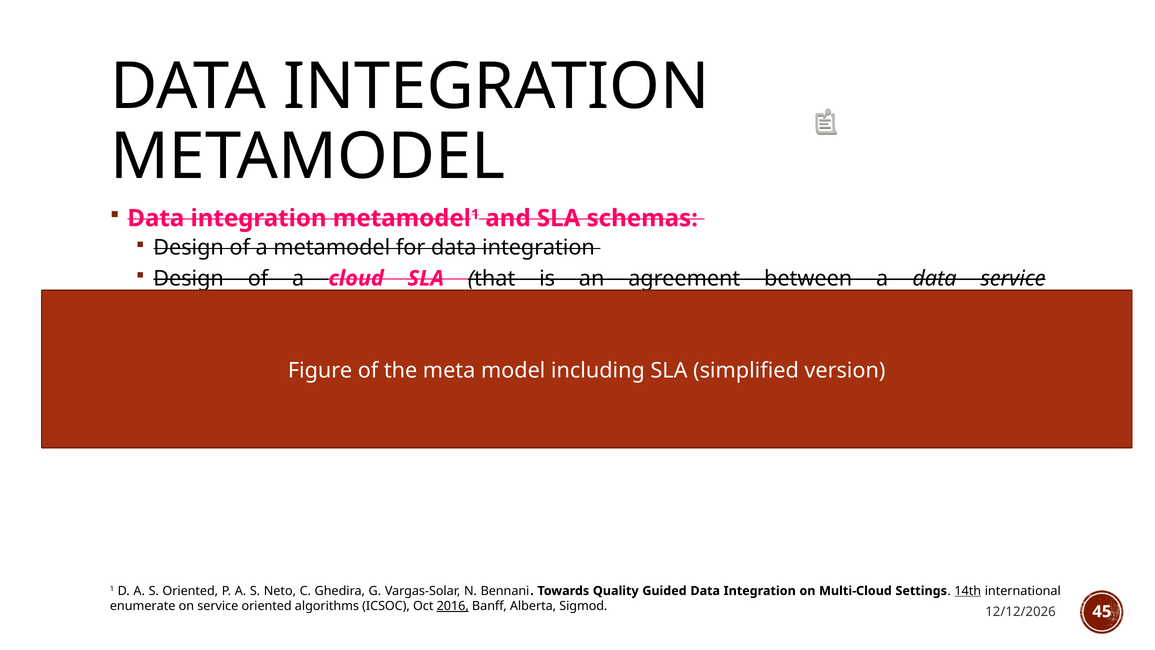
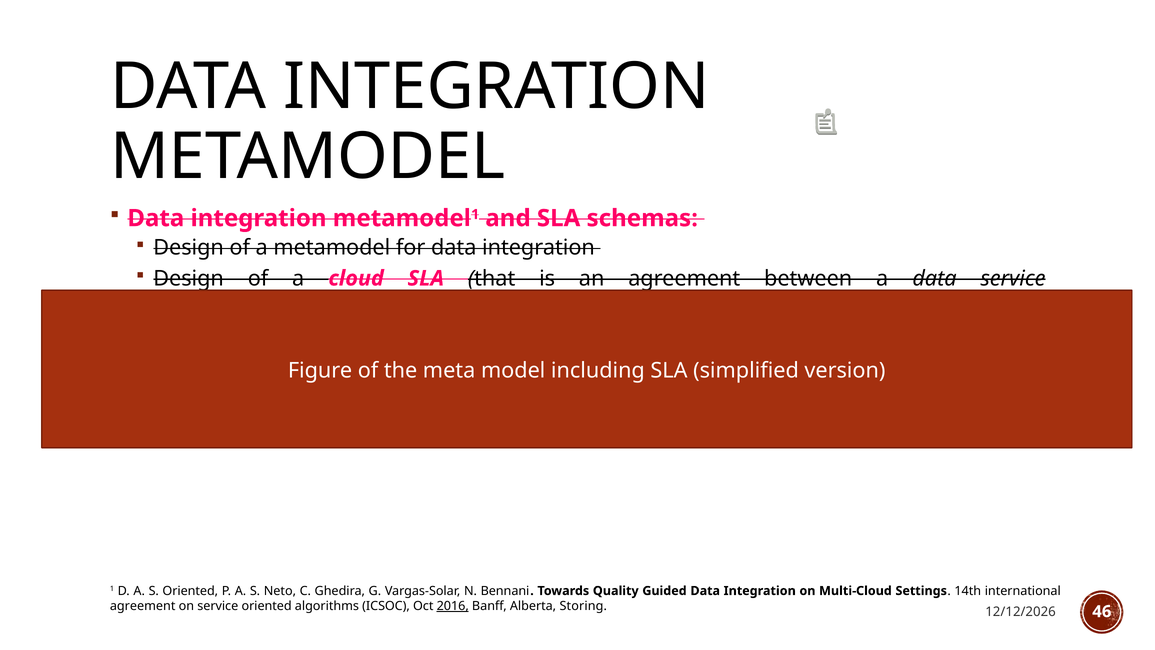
14th underline: present -> none (968, 591)
enumerate: enumerate -> agreement (143, 606)
Sigmod: Sigmod -> Storing (583, 606)
45: 45 -> 46 (1102, 611)
